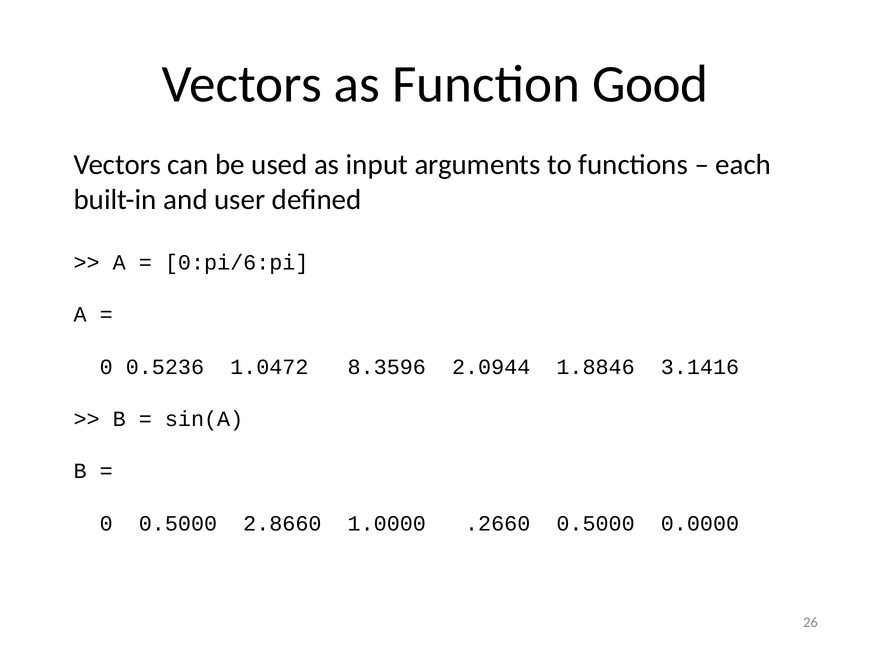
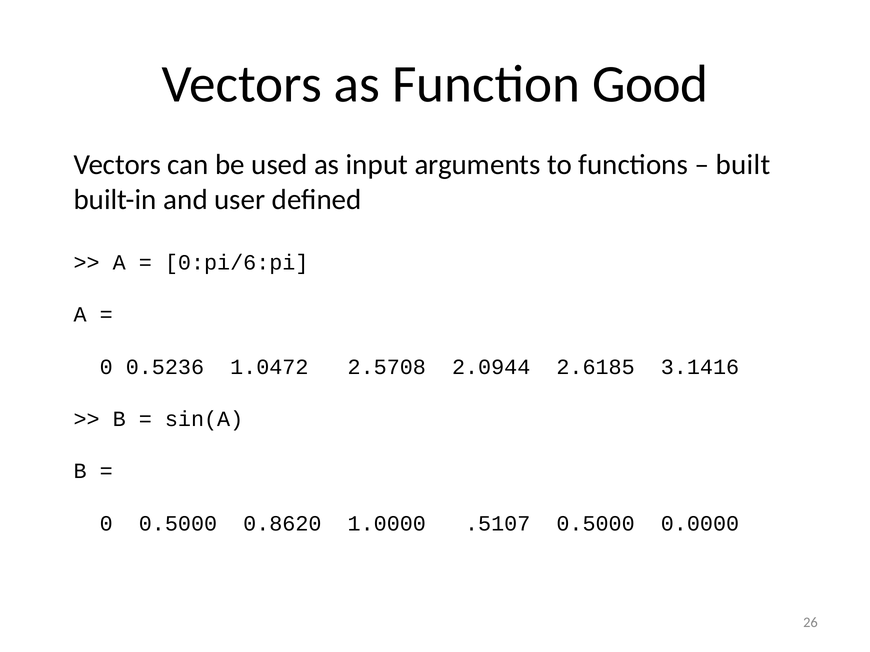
each: each -> built (743, 165)
8.3596: 8.3596 -> 2.5708 (387, 367)
1.8846: 1.8846 -> 2.6185 (596, 367)
2.8660: 2.8660 -> 0.8620 (282, 524)
.2660: .2660 -> .5107 (498, 524)
